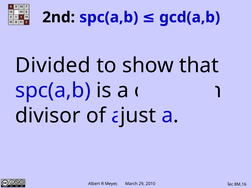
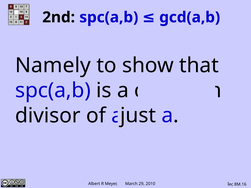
Divided: Divided -> Namely (53, 65)
